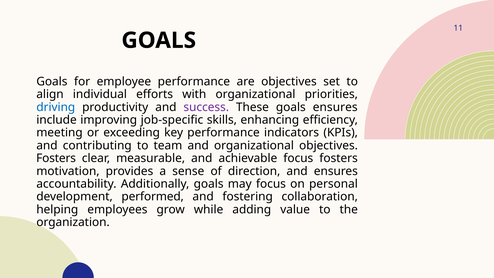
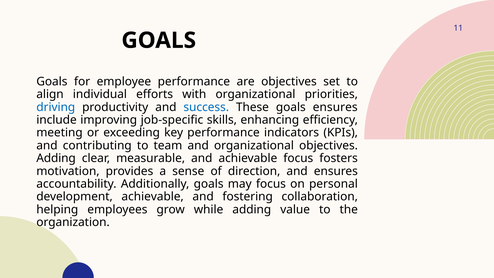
success colour: purple -> blue (206, 107)
Fosters: Fosters -> Adding (56, 158)
development performed: performed -> achievable (153, 197)
